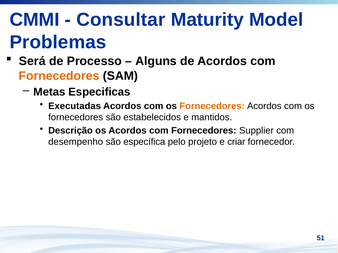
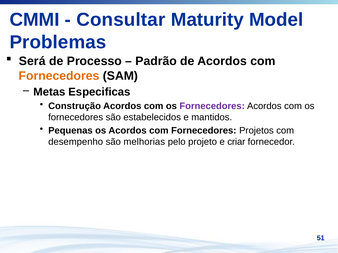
Alguns: Alguns -> Padrão (156, 61)
Executadas: Executadas -> Construção (75, 106)
Fornecedores colour: orange -> purple (212, 106)
Descrição: Descrição -> Pequenas (70, 131)
Supplier: Supplier -> Projetos (256, 131)
específica: específica -> melhorias (144, 142)
